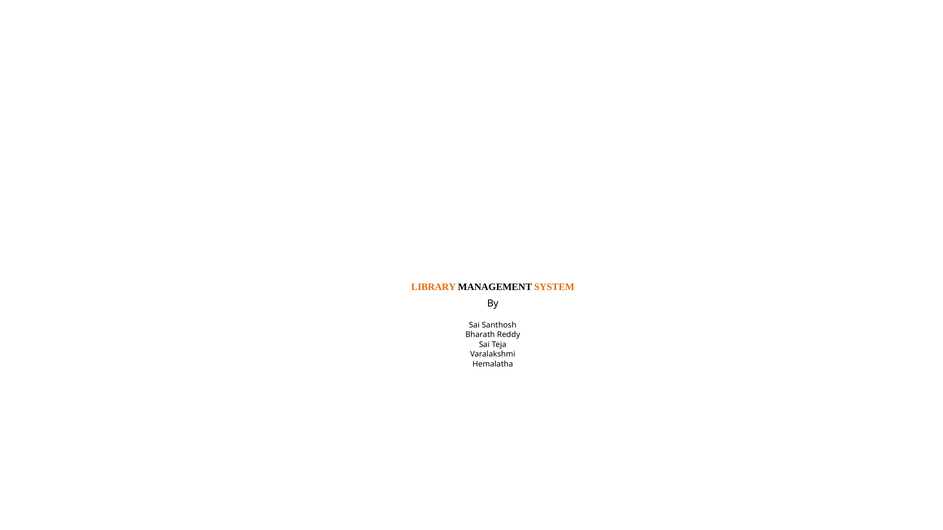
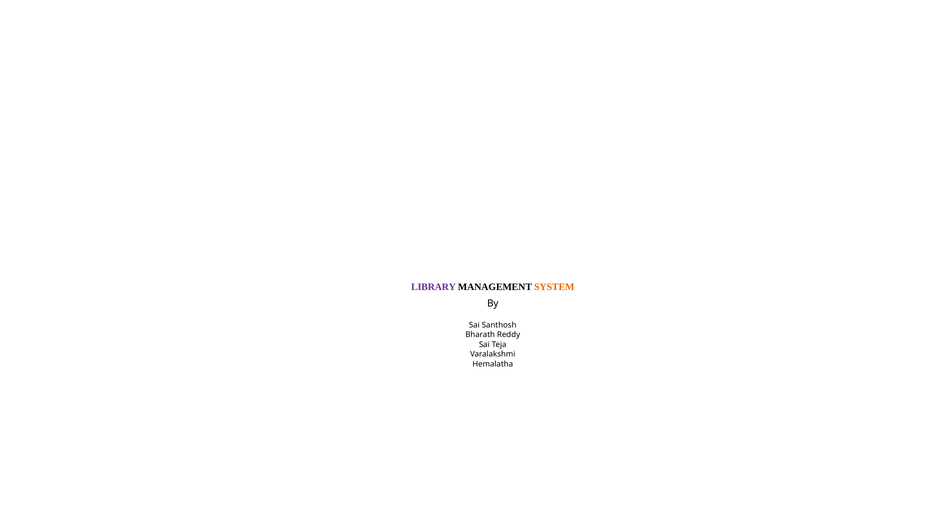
LIBRARY colour: orange -> purple (434, 287)
